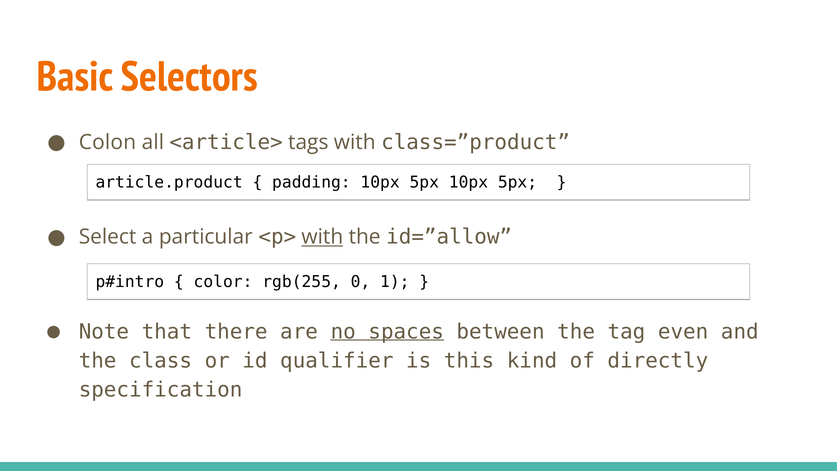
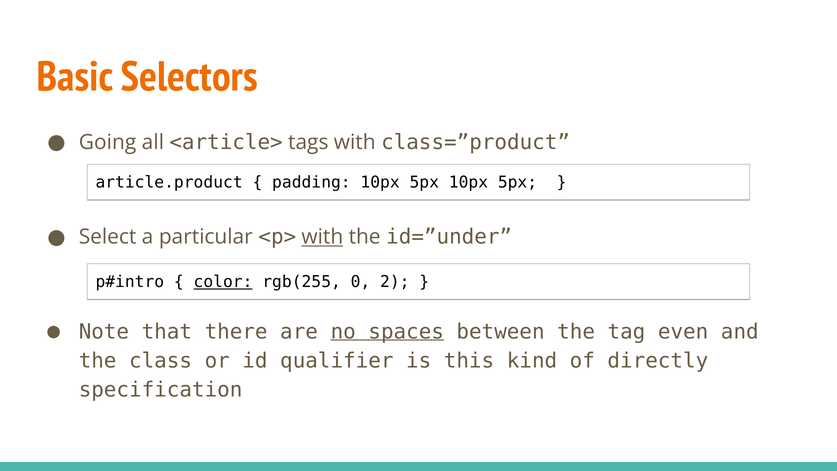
Colon: Colon -> Going (108, 142)
id=”allow: id=”allow -> id=”under (449, 237)
color underline: none -> present (223, 282)
1: 1 -> 2 (395, 282)
